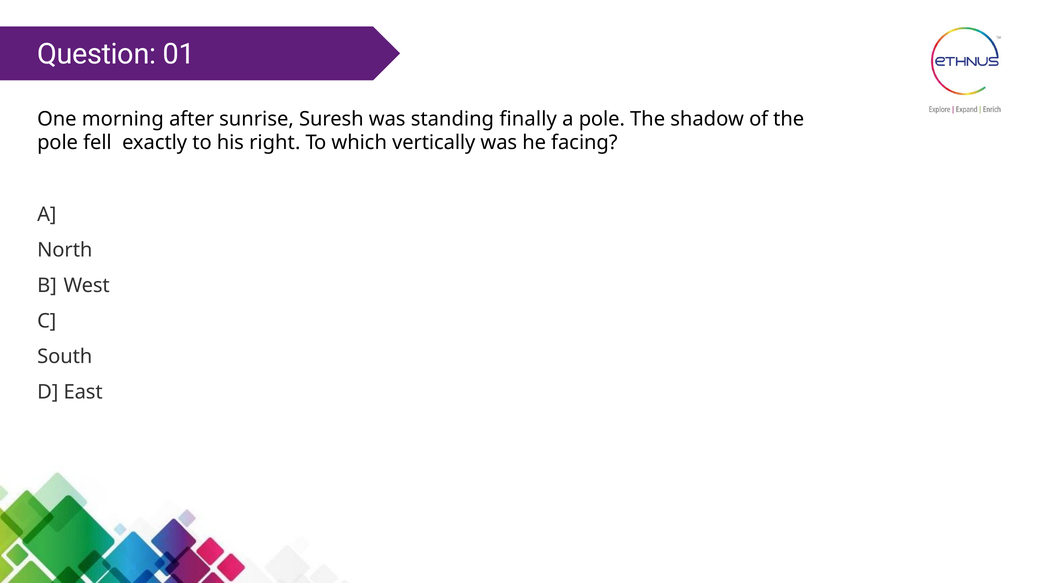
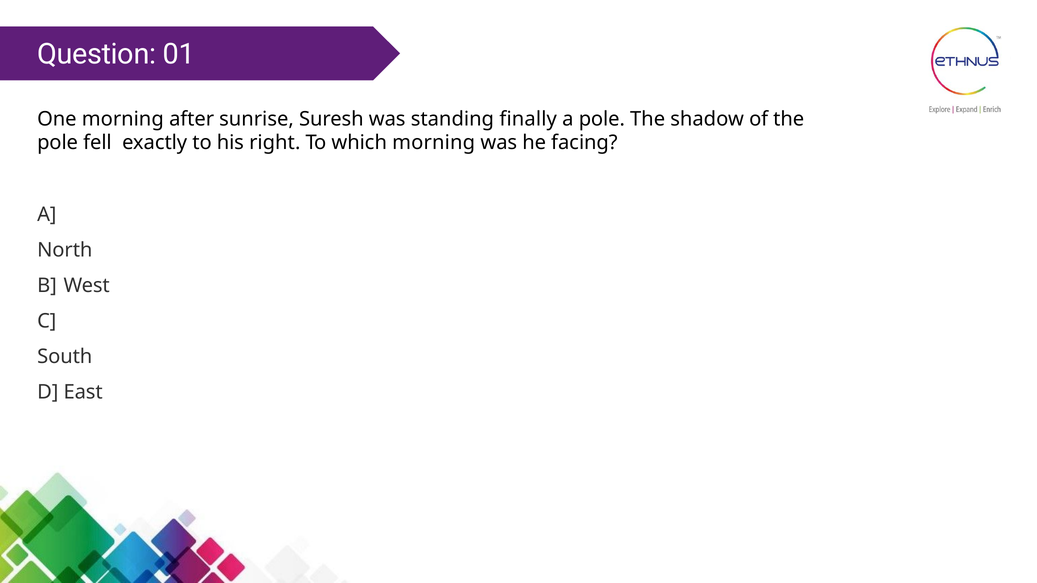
which vertically: vertically -> morning (434, 143)
